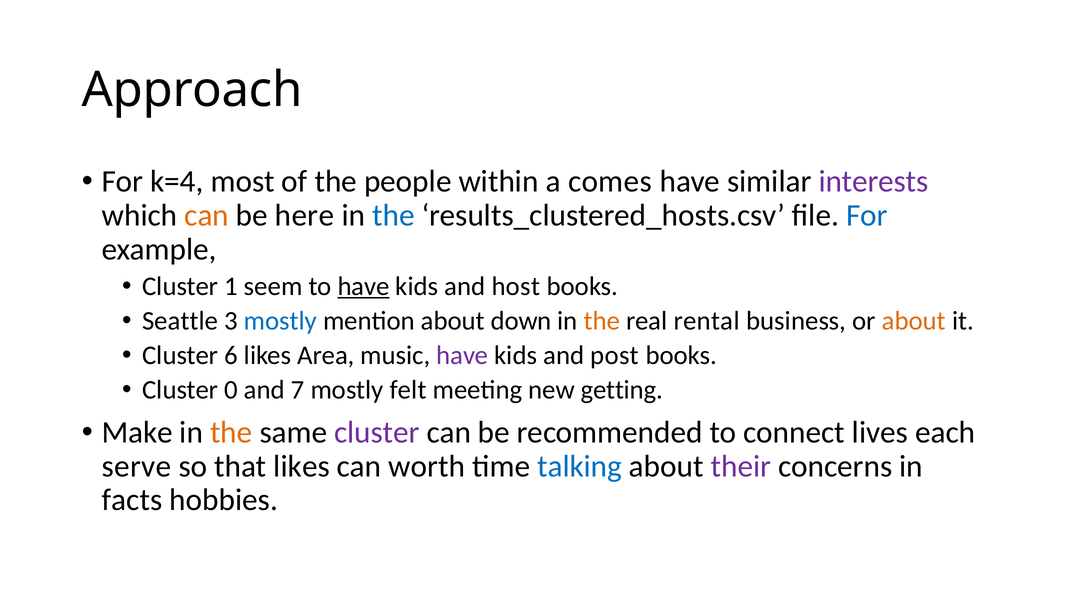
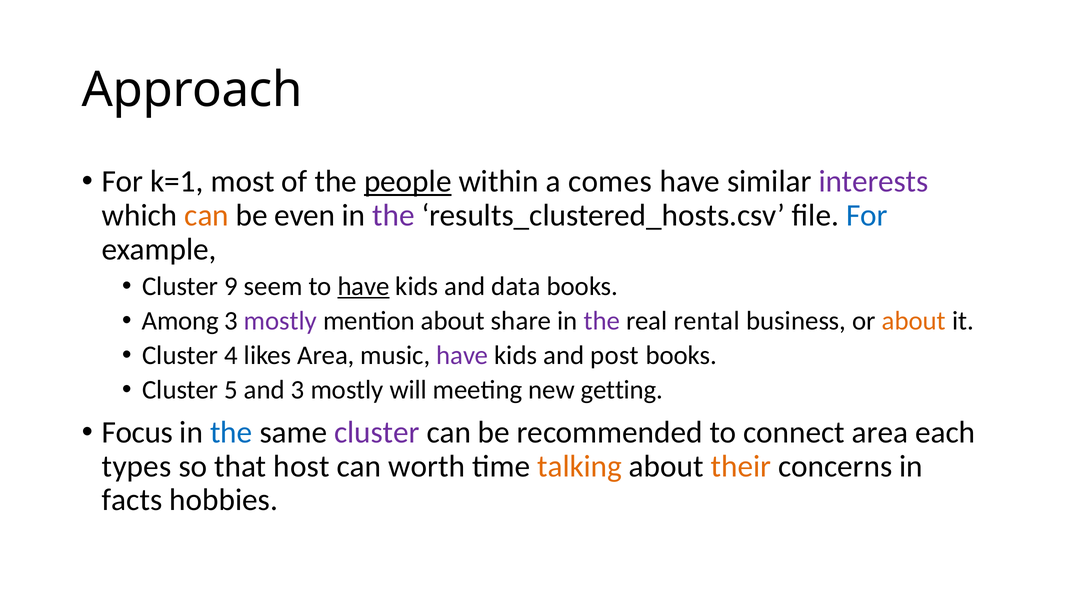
k=4: k=4 -> k=1 (177, 181)
people underline: none -> present (408, 181)
here: here -> even (305, 215)
the colour: blue -> purple (393, 215)
1: 1 -> 9 (231, 286)
host: host -> data (516, 286)
Seattle: Seattle -> Among (180, 321)
mostly colour: blue -> purple (280, 321)
down: down -> share (521, 321)
the colour: orange -> purple (602, 321)
6: 6 -> 4 (231, 355)
0: 0 -> 5 (231, 390)
and 7: 7 -> 3 (298, 390)
felt: felt -> will (408, 390)
Make: Make -> Focus (137, 432)
the colour: orange -> blue (231, 432)
connect lives: lives -> area (880, 432)
serve: serve -> types (137, 466)
that likes: likes -> host (302, 466)
talking colour: blue -> orange (580, 466)
their colour: purple -> orange (741, 466)
